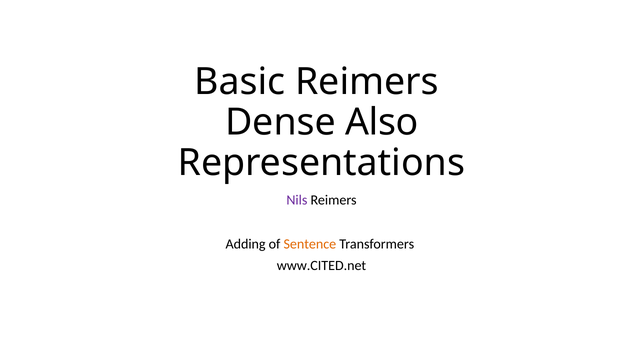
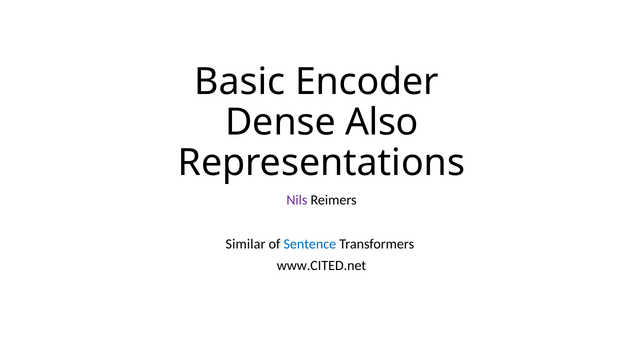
Basic Reimers: Reimers -> Encoder (367, 82)
Adding: Adding -> Similar (245, 244)
Sentence colour: orange -> blue (310, 244)
